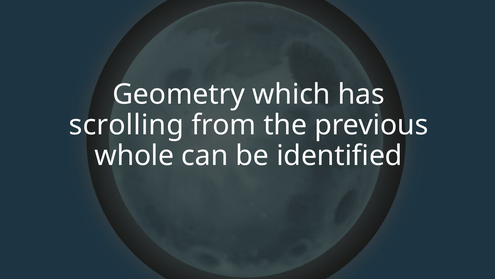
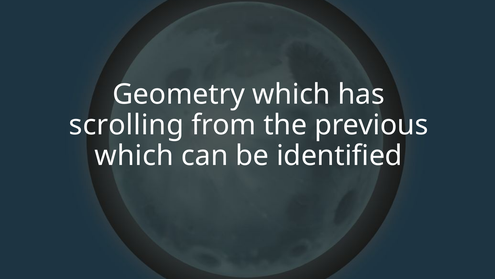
whole: whole -> which (134, 155)
